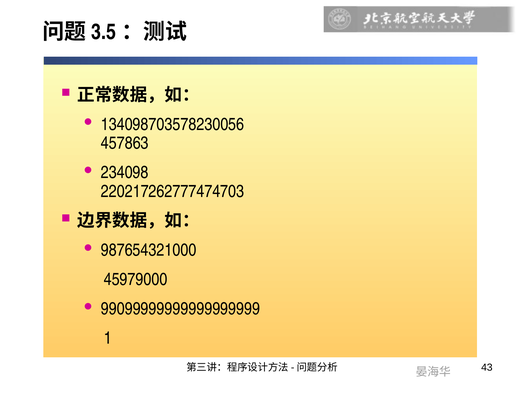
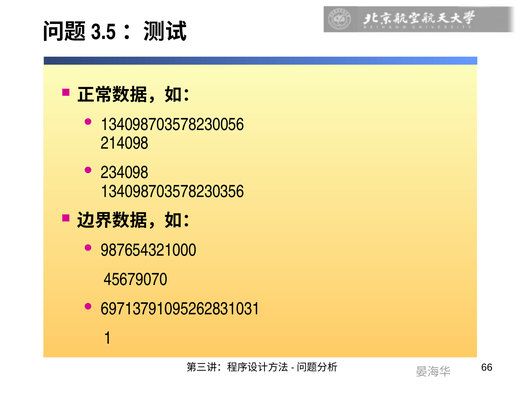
457863: 457863 -> 214098 (125, 143)
220217262777474703: 220217262777474703 -> 134098703578230356 (173, 191)
45979000: 45979000 -> 45679070 (136, 279)
99099999999999999999: 99099999999999999999 -> 69713791095262831031 (180, 309)
43: 43 -> 66 (487, 367)
